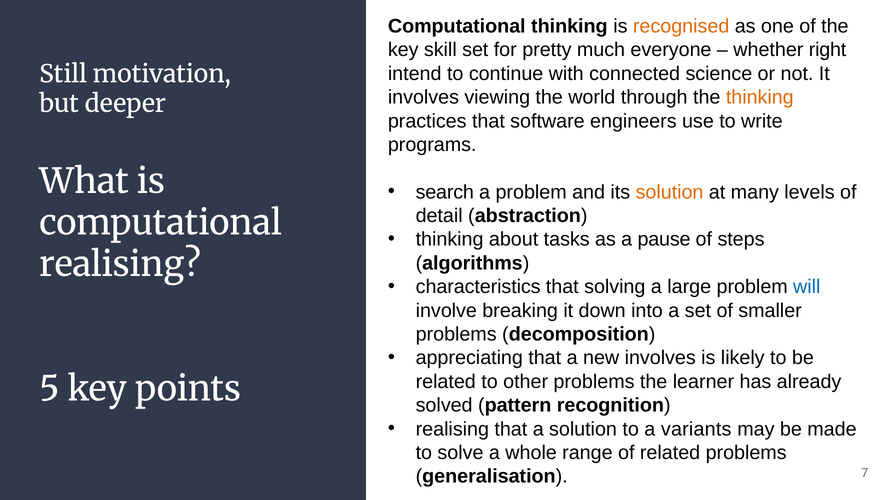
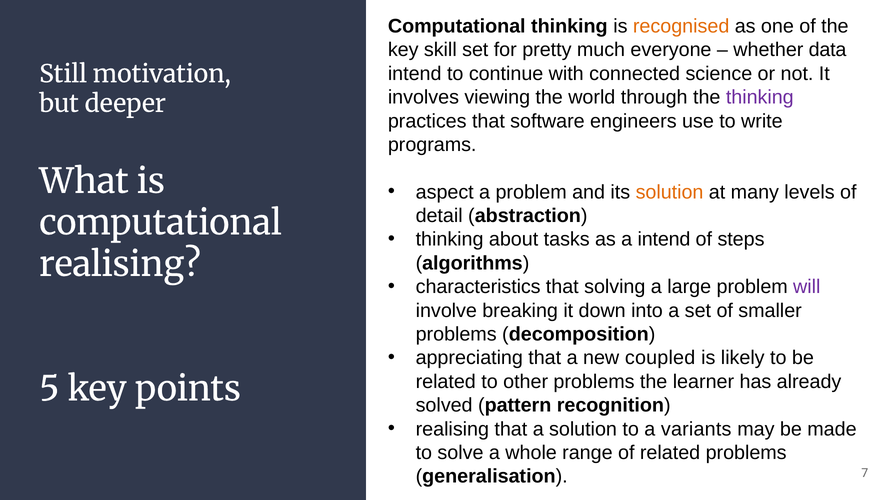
right: right -> data (828, 50)
thinking colour: orange -> purple (760, 97)
search: search -> aspect (445, 192)
a pause: pause -> intend (664, 240)
will colour: blue -> purple (807, 287)
new involves: involves -> coupled (660, 358)
